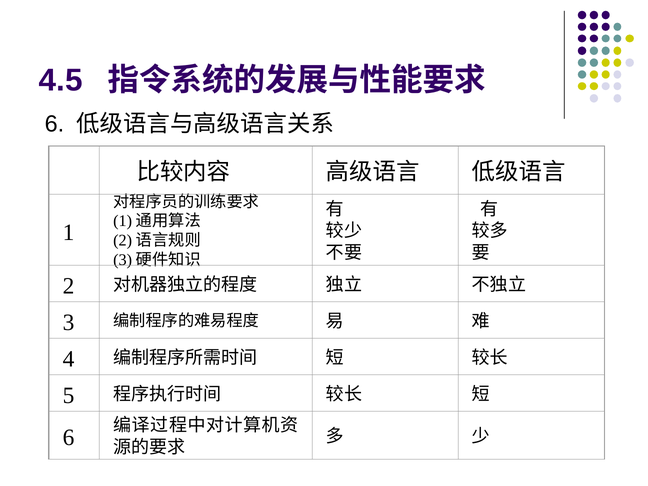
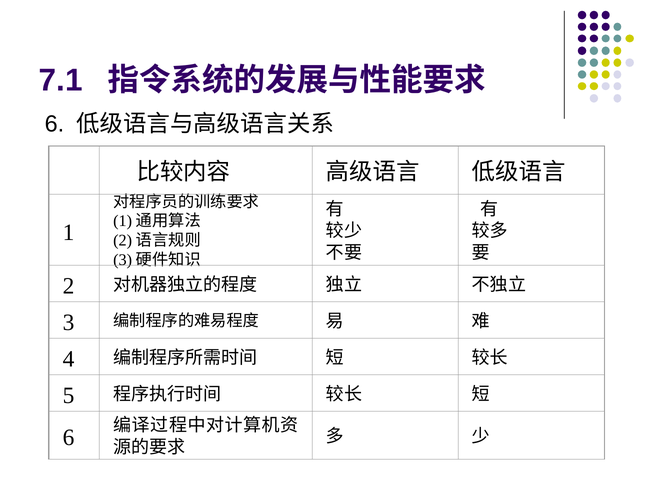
4.5: 4.5 -> 7.1 (61, 81)
